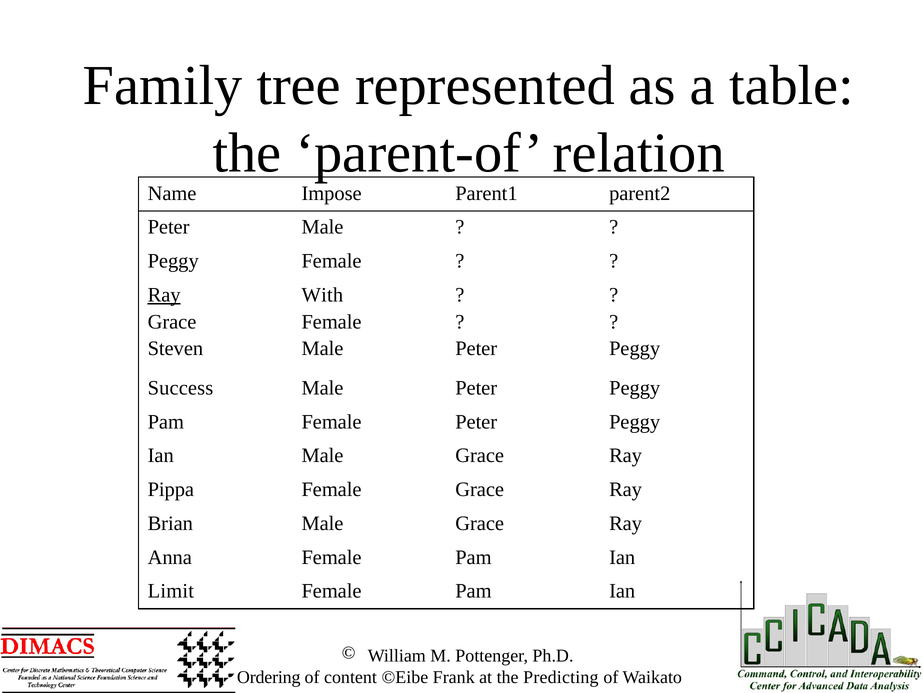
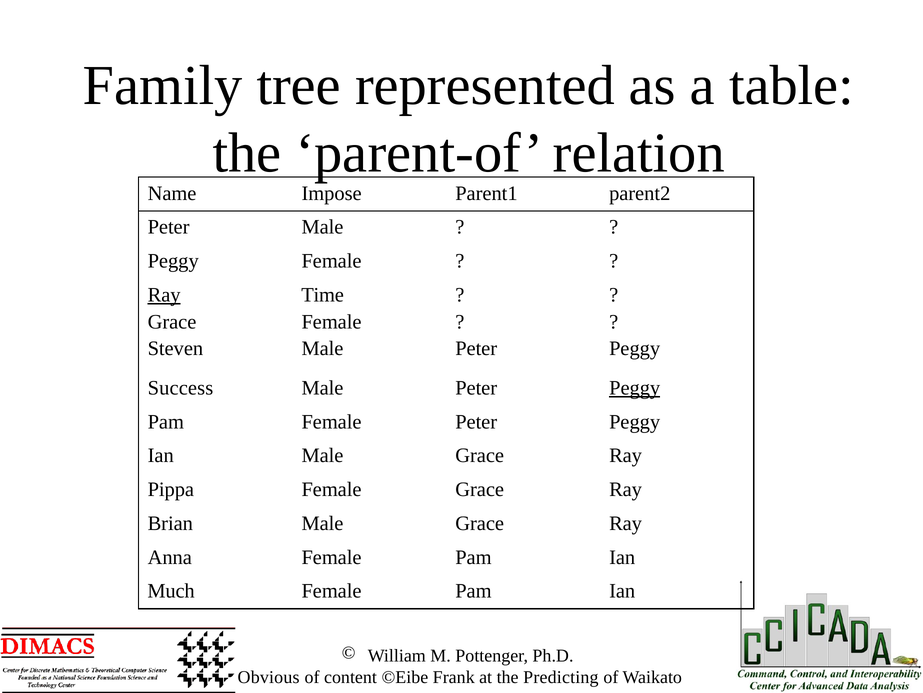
With: With -> Time (323, 295)
Peggy underline: none -> present (635, 387)
Limit: Limit -> Much (171, 590)
Ordering: Ordering -> Obvious (269, 677)
